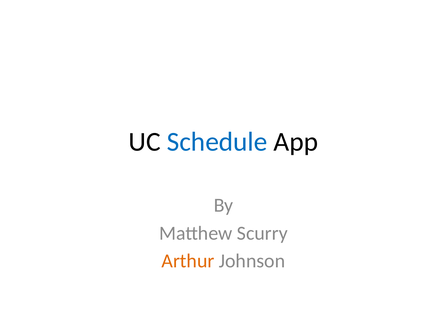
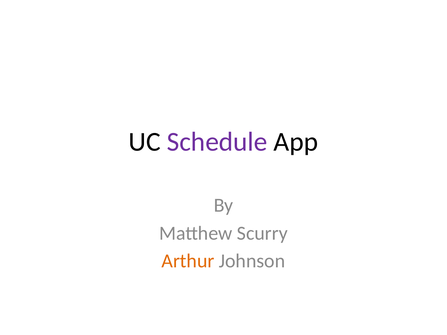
Schedule colour: blue -> purple (217, 142)
